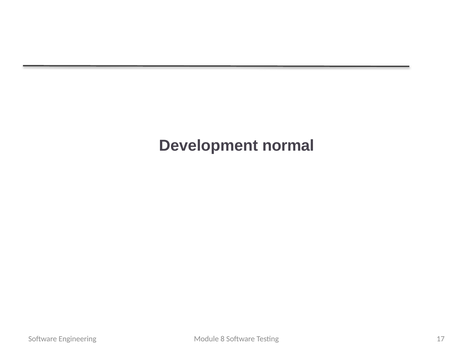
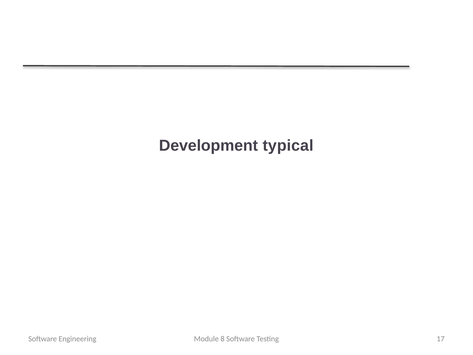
normal: normal -> typical (288, 145)
